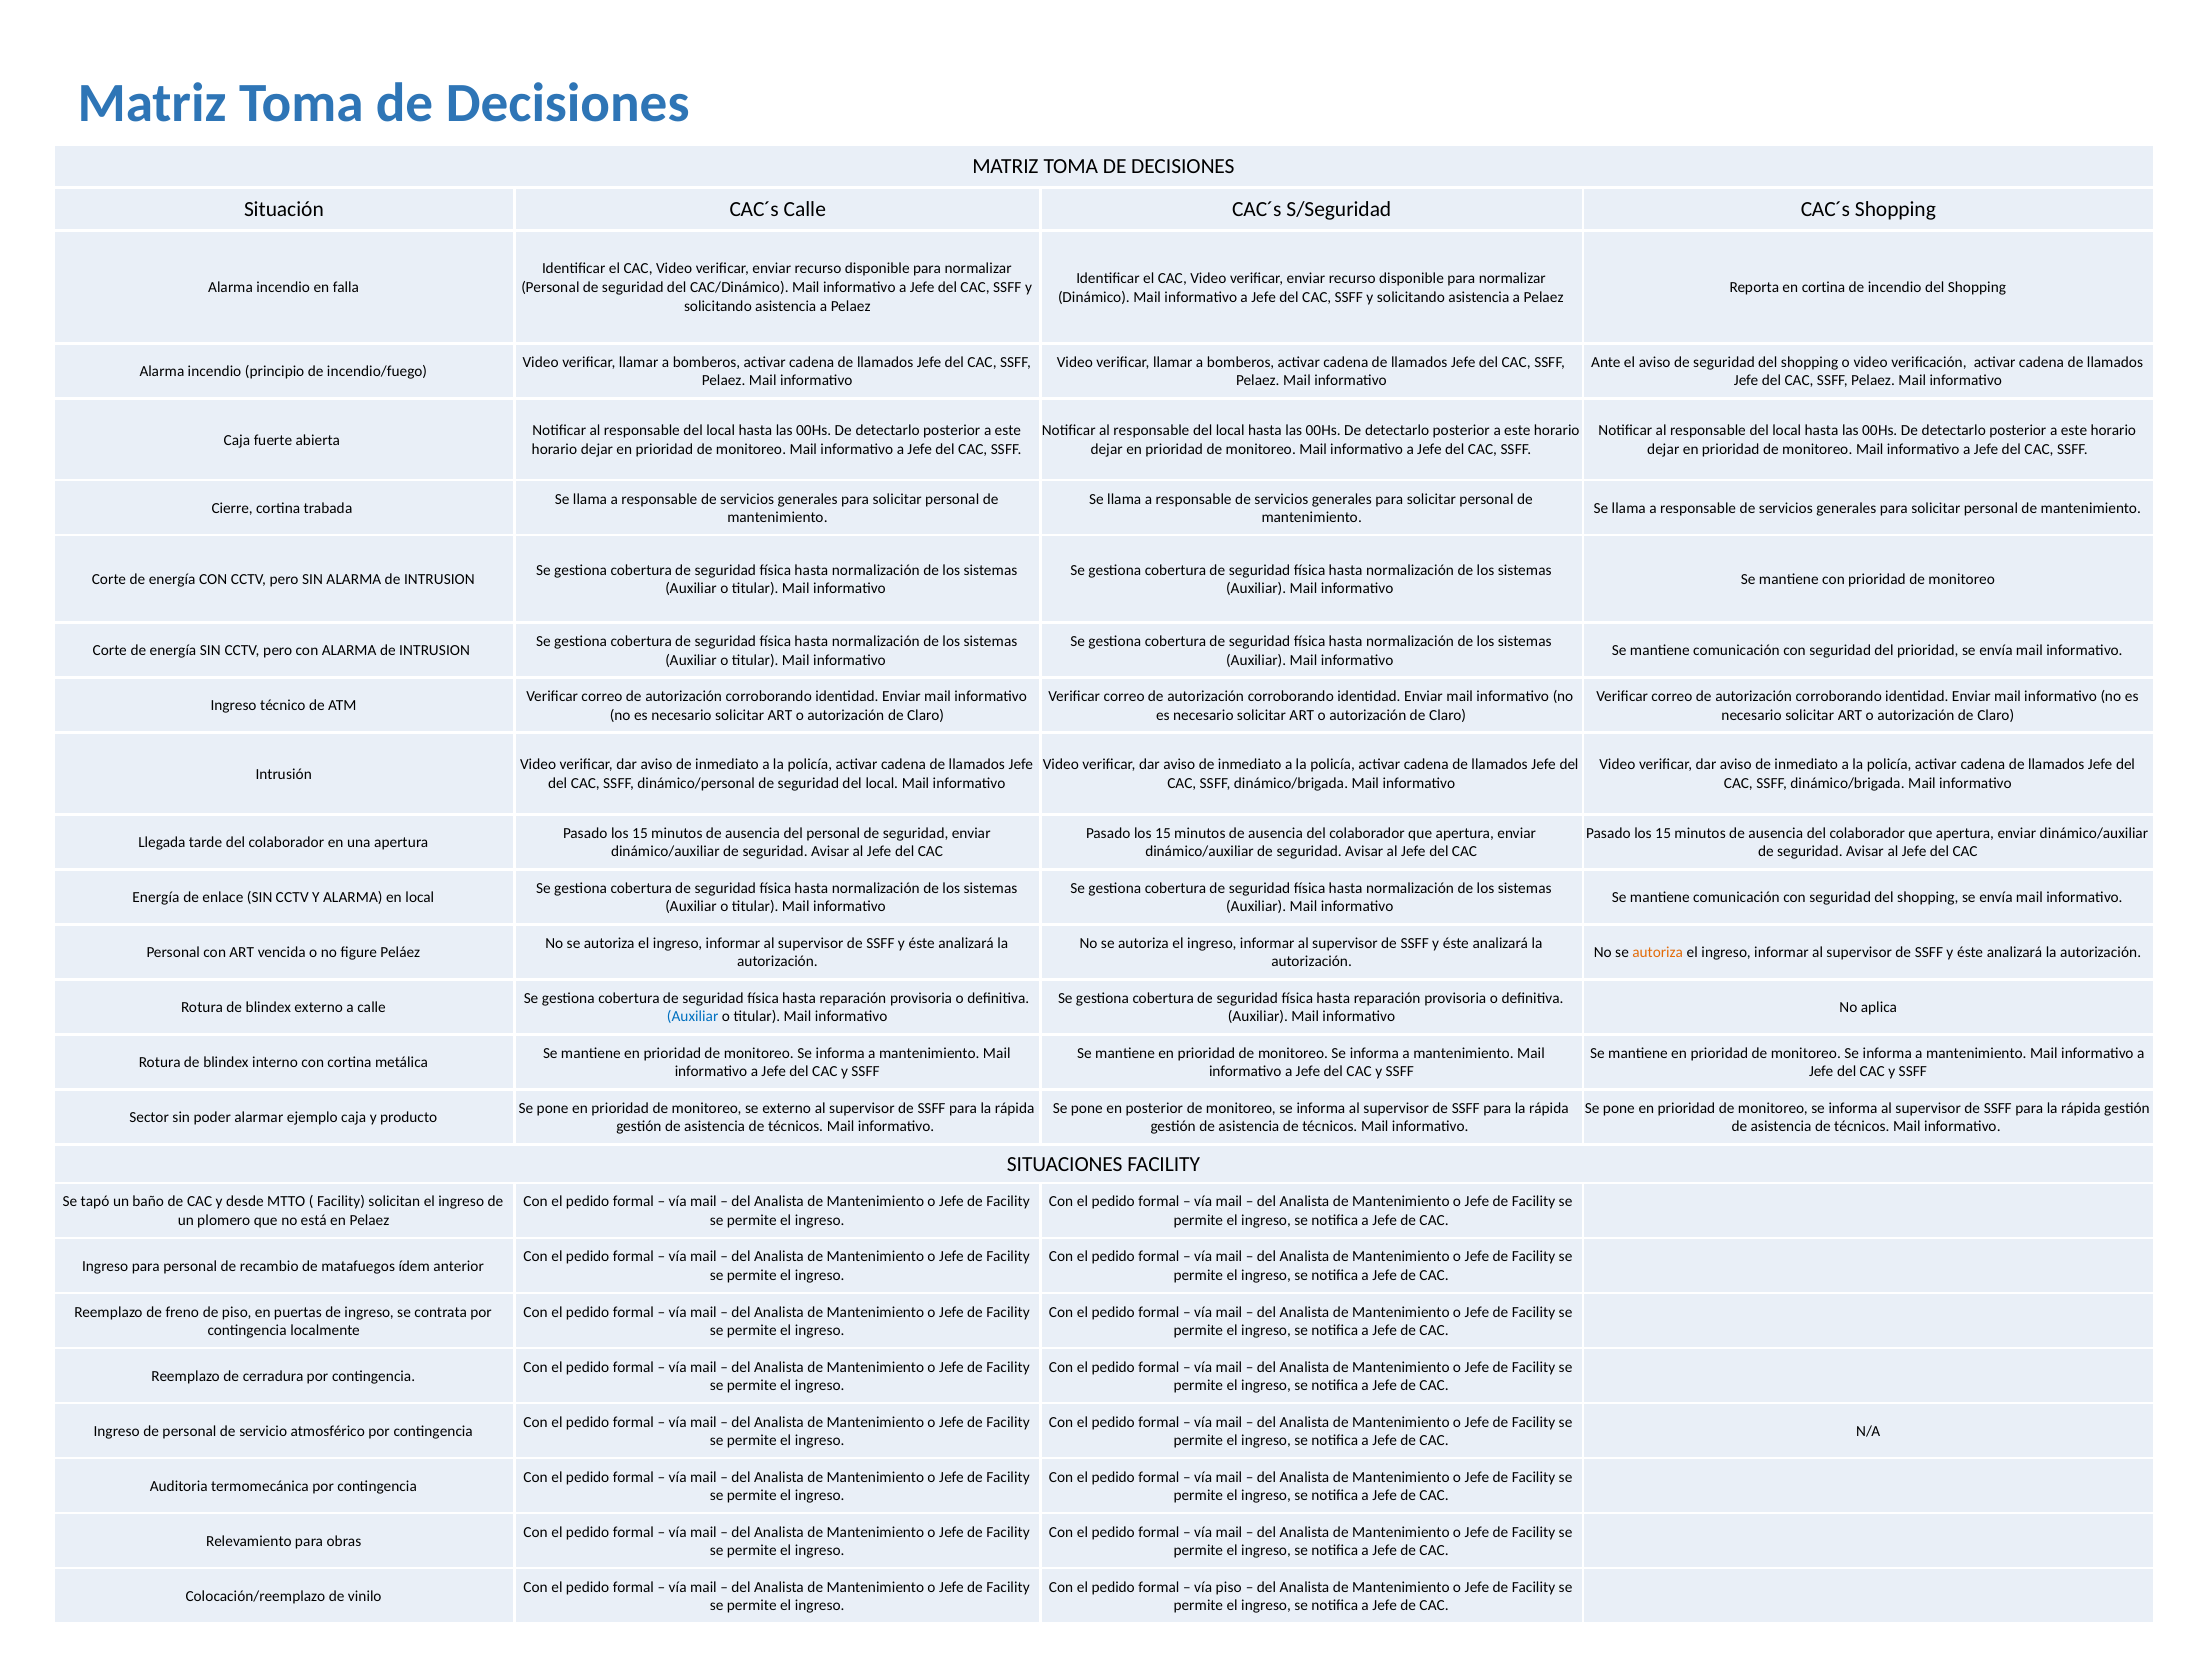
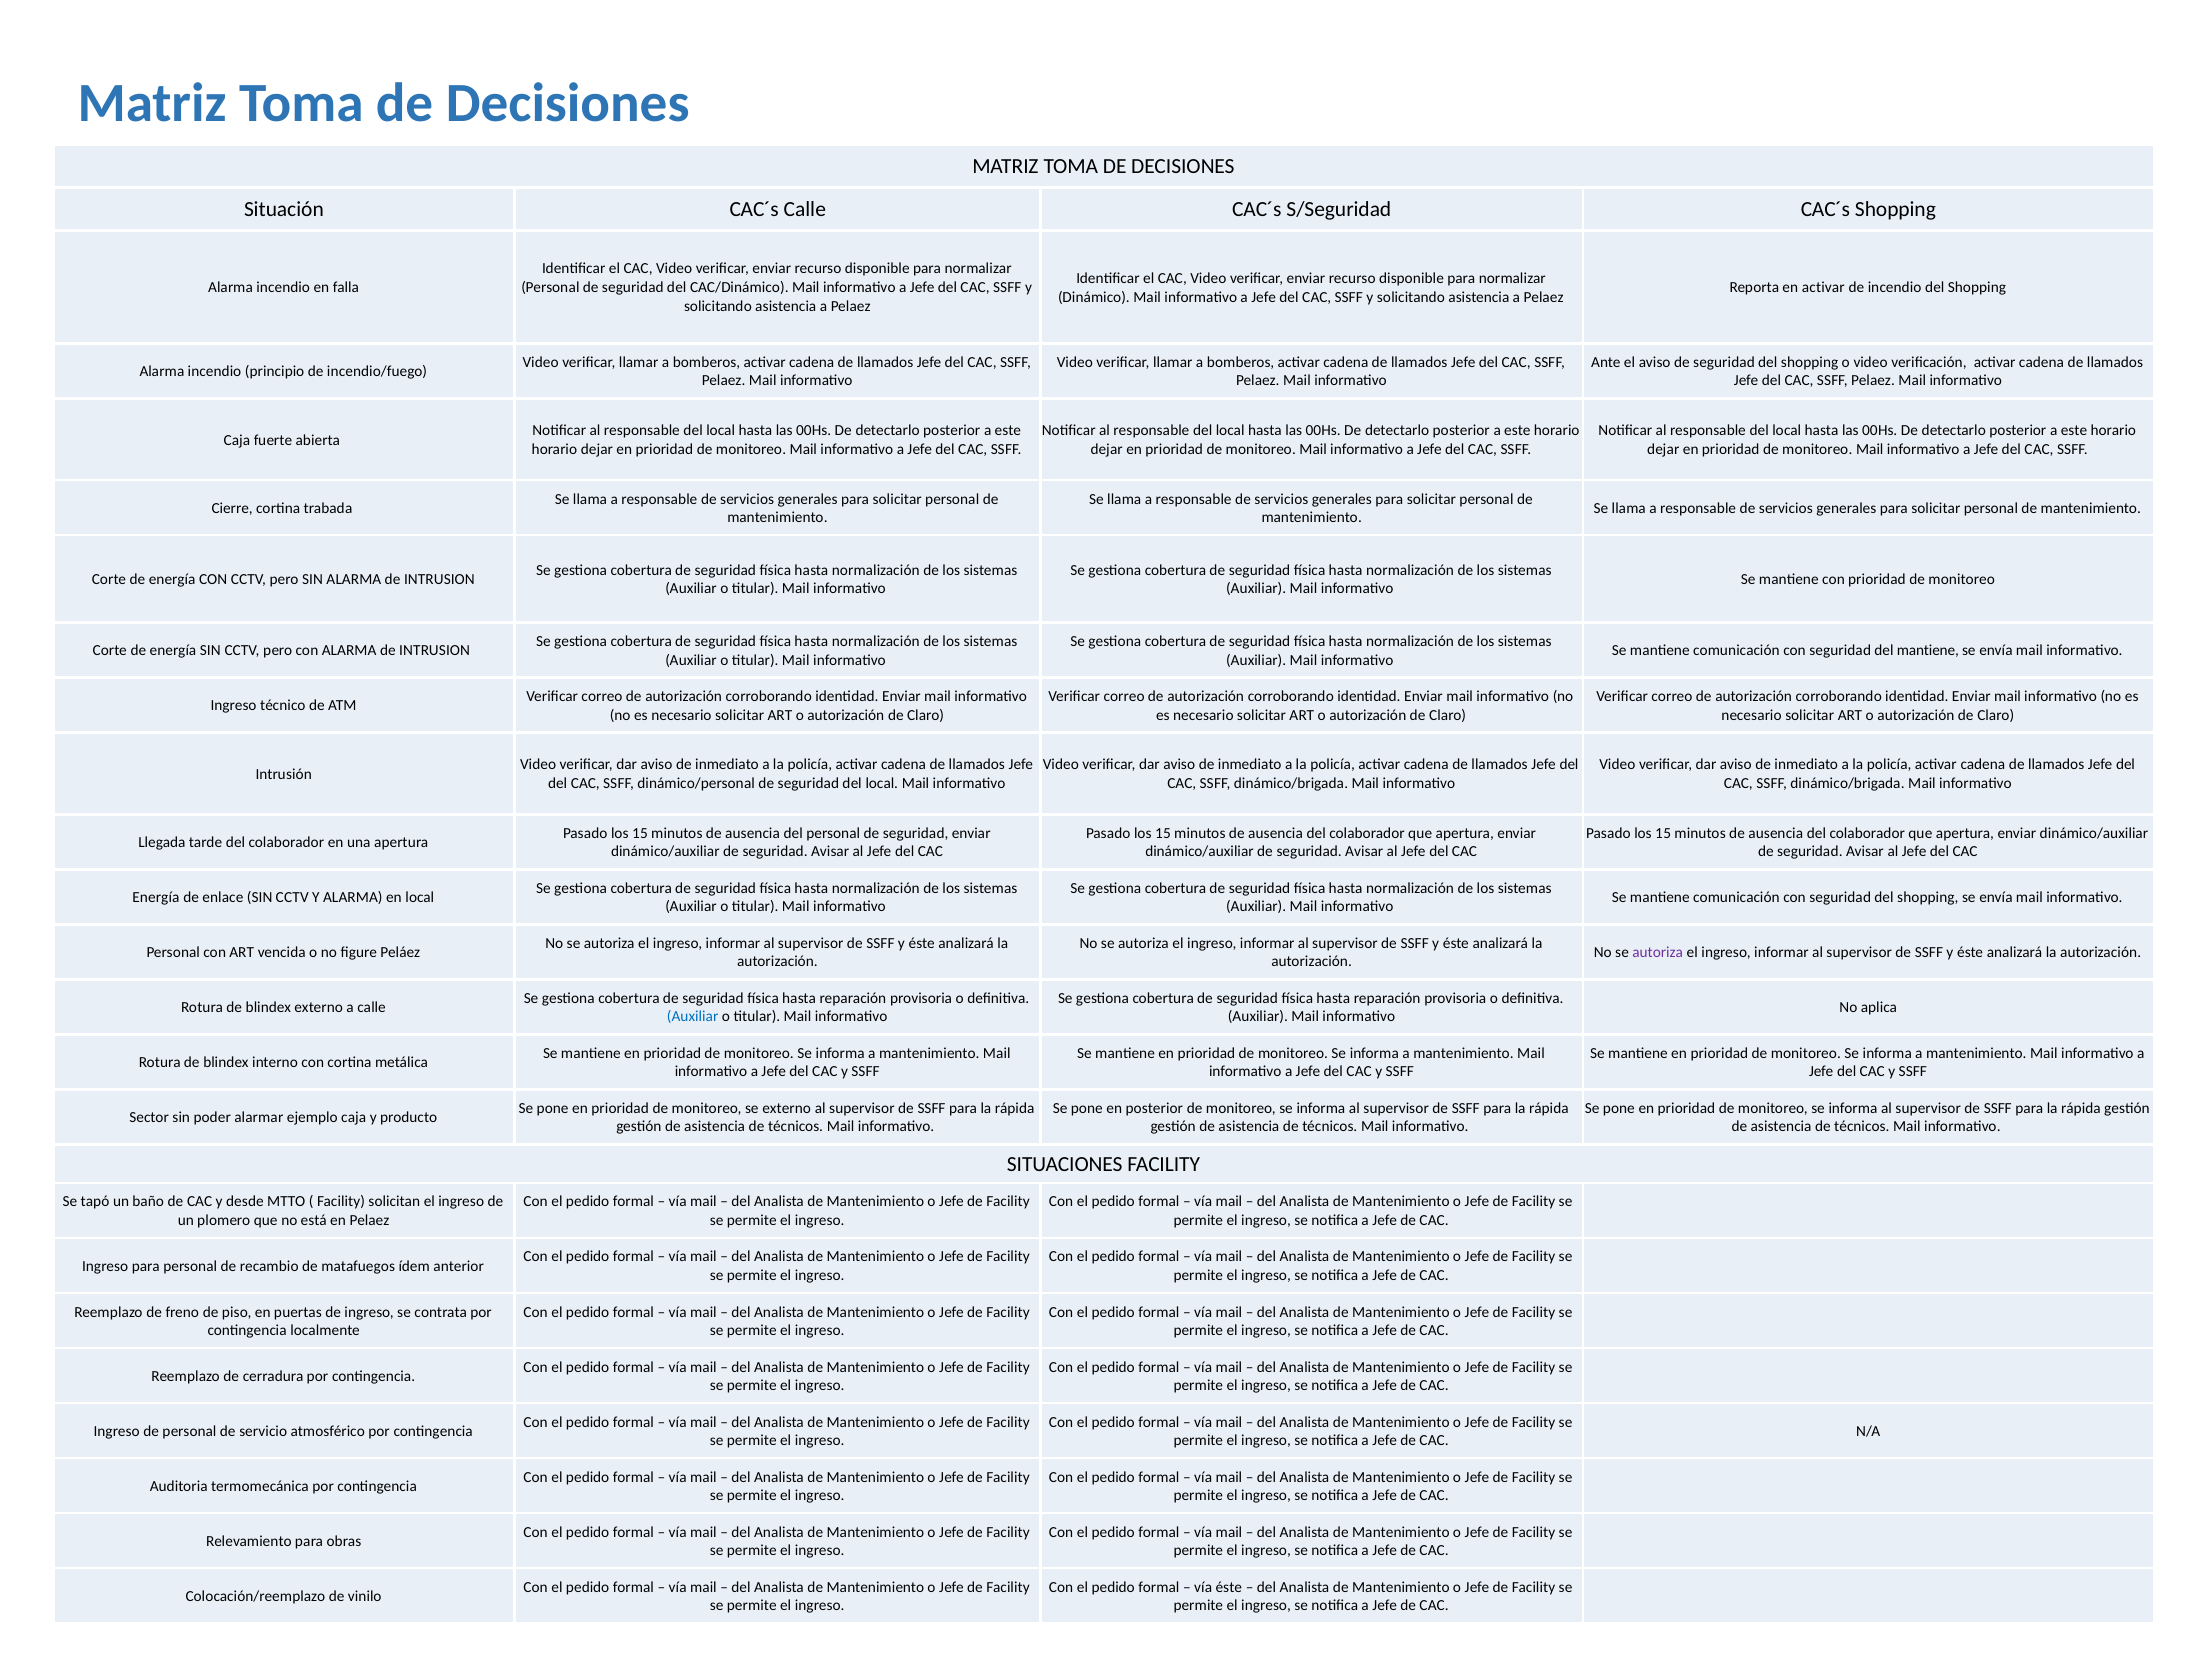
en cortina: cortina -> activar (1823, 288)
del prioridad: prioridad -> mantiene (1928, 650)
autoriza colour: orange -> purple (1658, 952)
vía piso: piso -> éste (1229, 1586)
